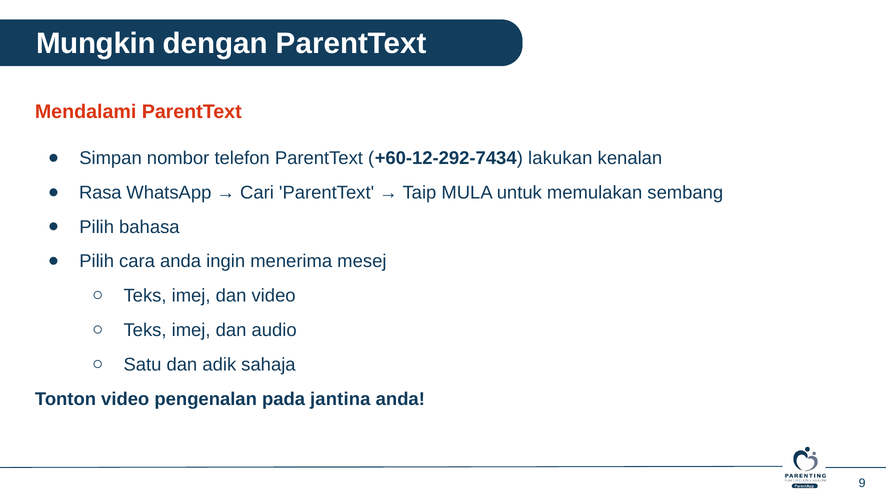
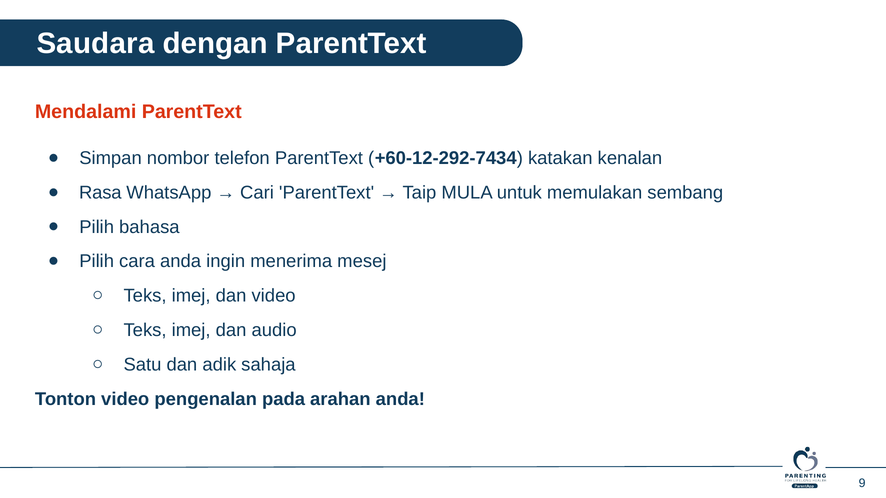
Mungkin: Mungkin -> Saudara (96, 43)
lakukan: lakukan -> katakan (560, 158)
jantina: jantina -> arahan (340, 399)
